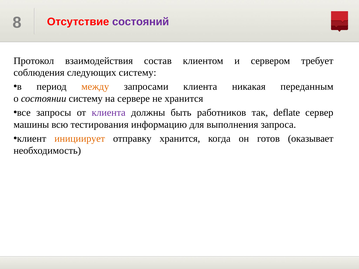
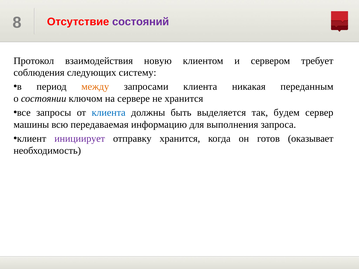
состав: состав -> новую (158, 61)
состоянии систему: систему -> ключом (86, 99)
клиента colour: purple -> blue (109, 113)
работников: работников -> выделяется (222, 113)
deflate: deflate -> будем (287, 113)
тестирования: тестирования -> передаваемая (100, 125)
инициирует colour: orange -> purple (80, 139)
